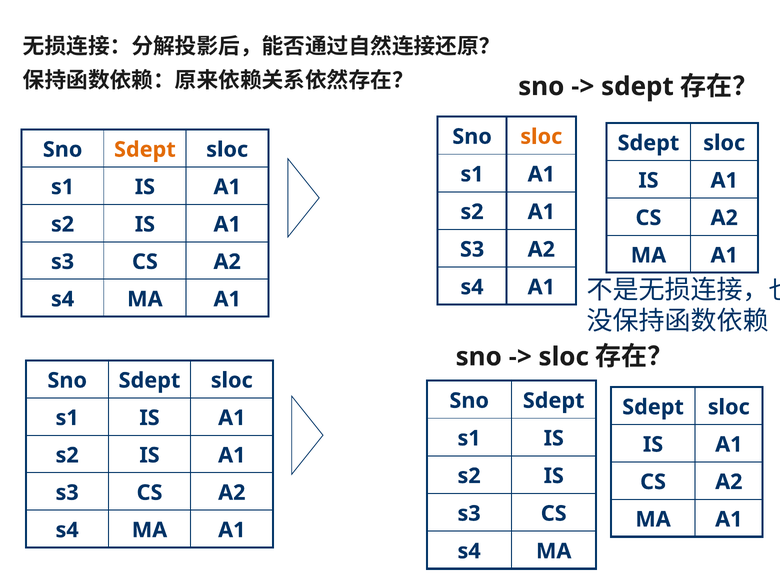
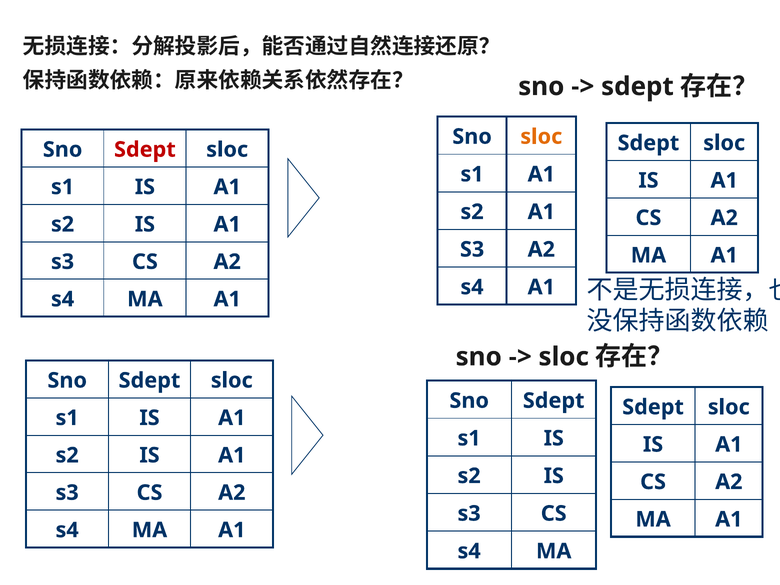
Sdept colour: orange -> red (145, 150)
